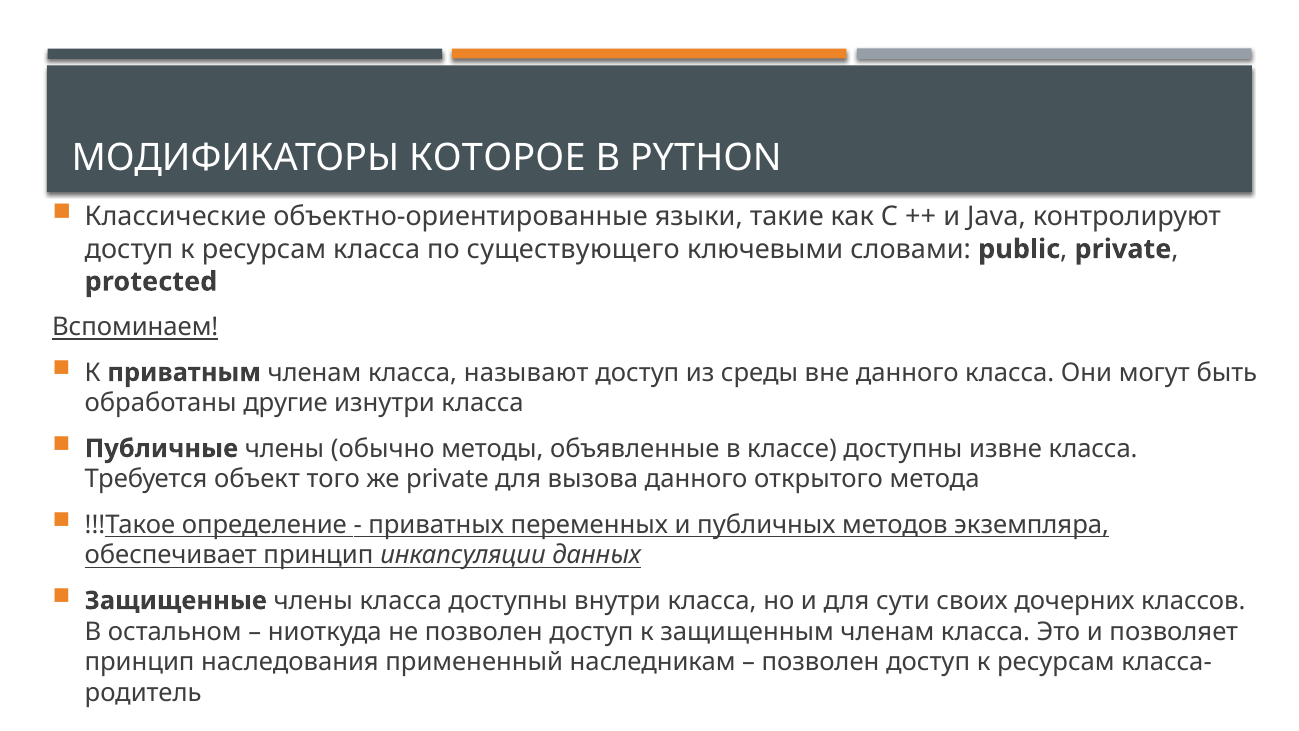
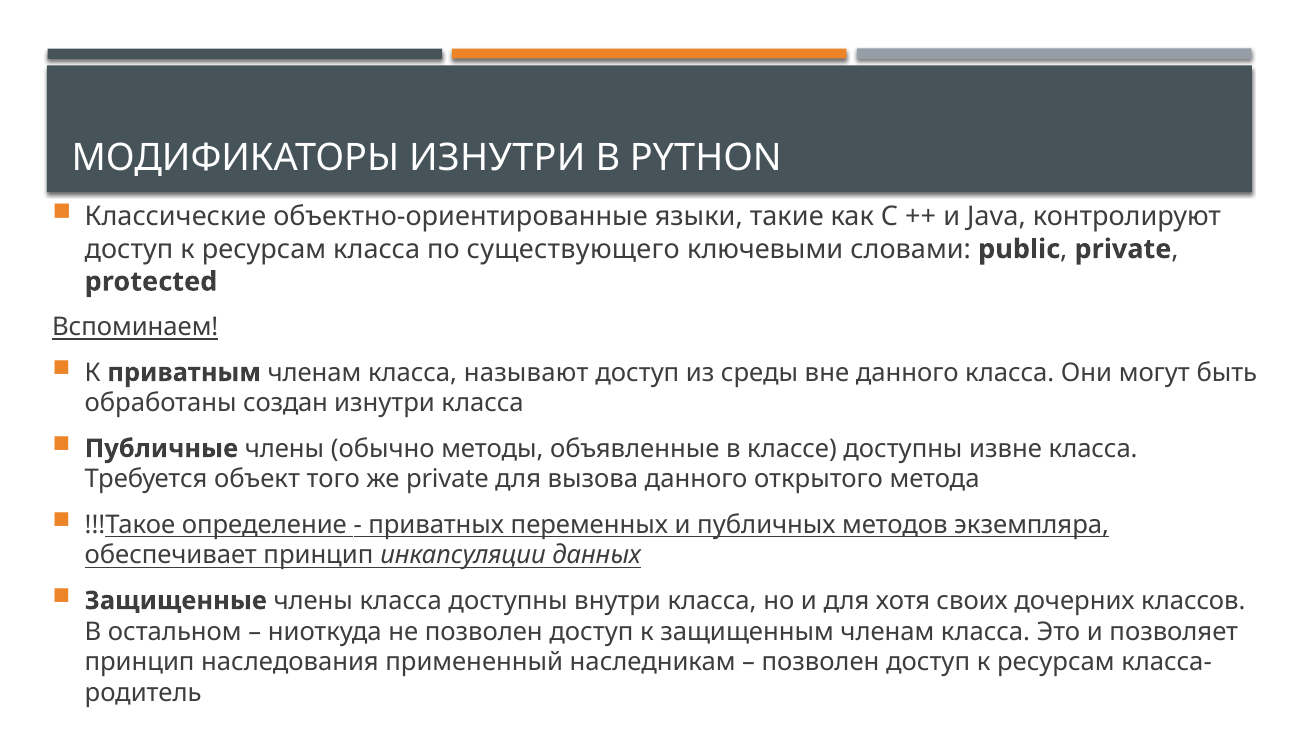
МОДИФИКАТОРЫ КОТОРОЕ: КОТОРОЕ -> ИЗНУТРИ (497, 158)
другие: другие -> создан (286, 403)
сути: сути -> хотя (903, 600)
